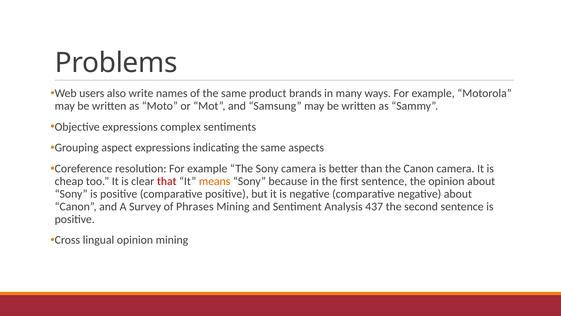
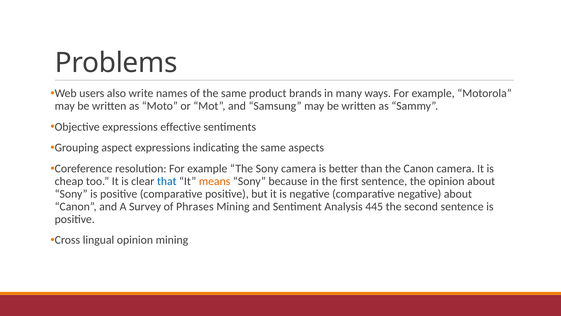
complex: complex -> effective (181, 127)
that colour: red -> blue (167, 181)
437: 437 -> 445 (374, 206)
